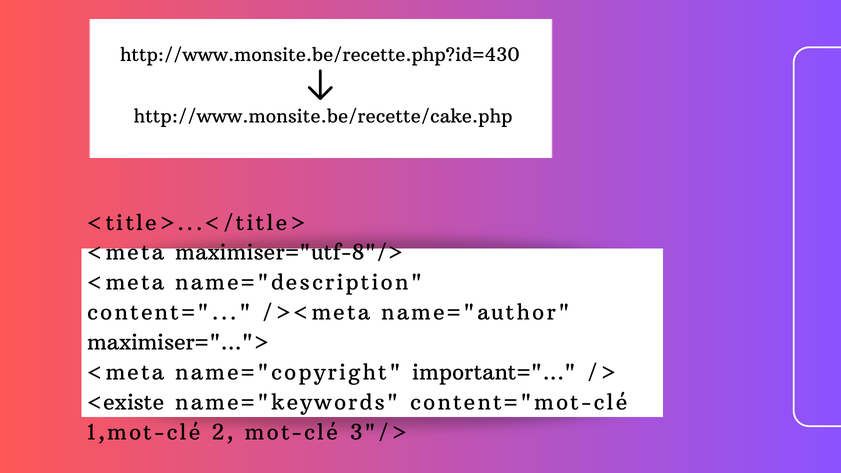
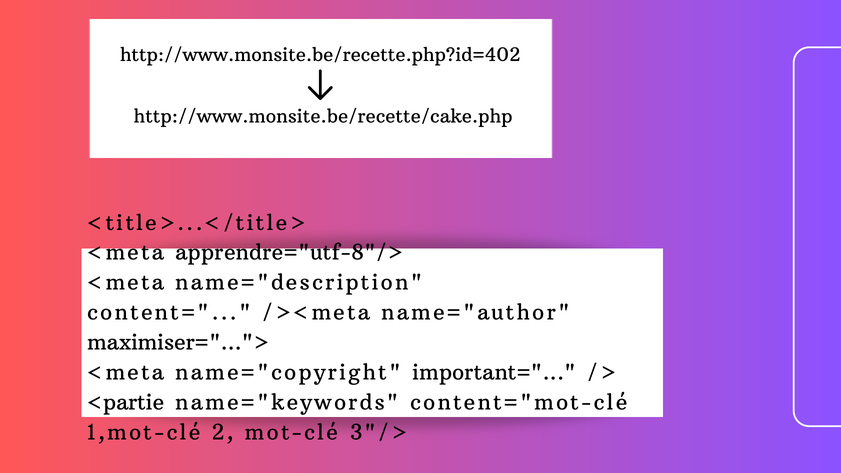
http://www.monsite.be/recette.php?id=430: http://www.monsite.be/recette.php?id=430 -> http://www.monsite.be/recette.php?id=402 (320, 55)
maximiser="utf-8"/>: maximiser="utf-8"/> -> apprendre="utf-8"/> (289, 253)
<existe: <existe -> <partie (126, 403)
